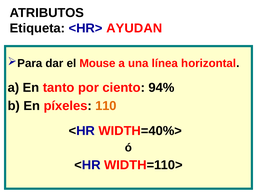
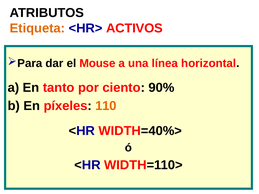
Etiqueta colour: black -> orange (37, 28)
AYUDAN: AYUDAN -> ACTIVOS (134, 28)
94%: 94% -> 90% (162, 88)
